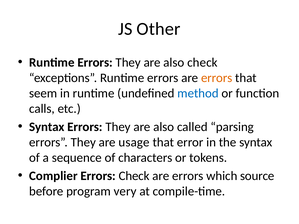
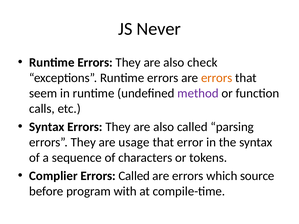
Other: Other -> Never (159, 29)
method colour: blue -> purple (198, 93)
Errors Check: Check -> Called (134, 176)
very: very -> with (125, 191)
